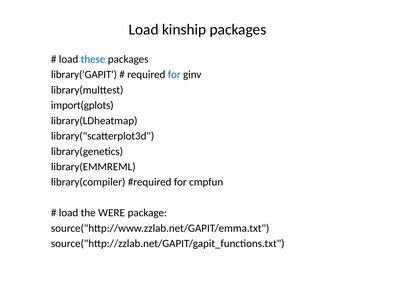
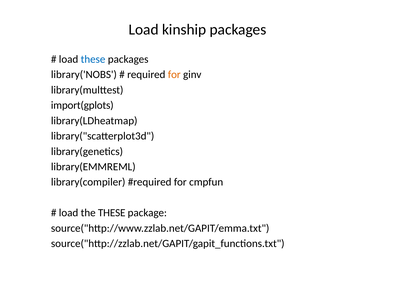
library('GAPIT: library('GAPIT -> library('NOBS (84, 75)
for colour: blue -> orange (174, 75)
the WERE: WERE -> THESE (112, 213)
